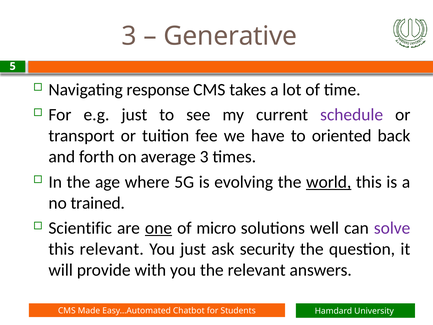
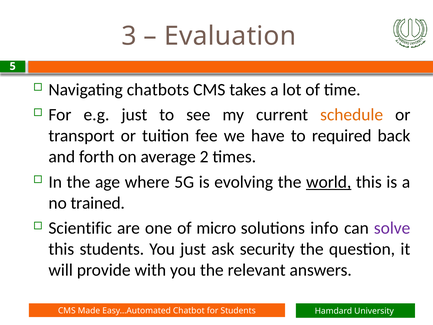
Generative: Generative -> Evaluation (230, 36)
response: response -> chatbots (158, 90)
schedule colour: purple -> orange (352, 115)
oriented: oriented -> required (342, 136)
average 3: 3 -> 2 (204, 157)
one underline: present -> none (158, 228)
well: well -> info (324, 228)
this relevant: relevant -> students (112, 249)
